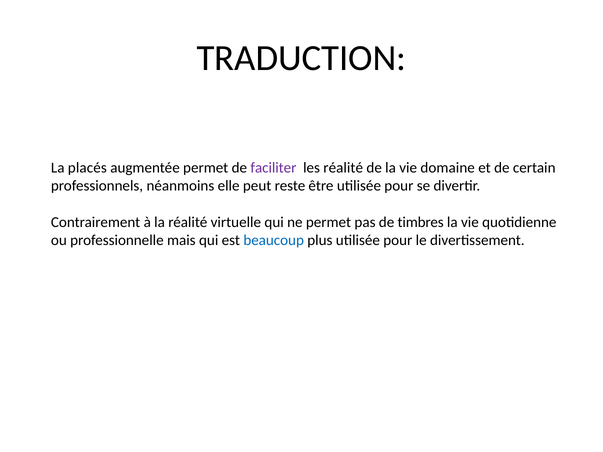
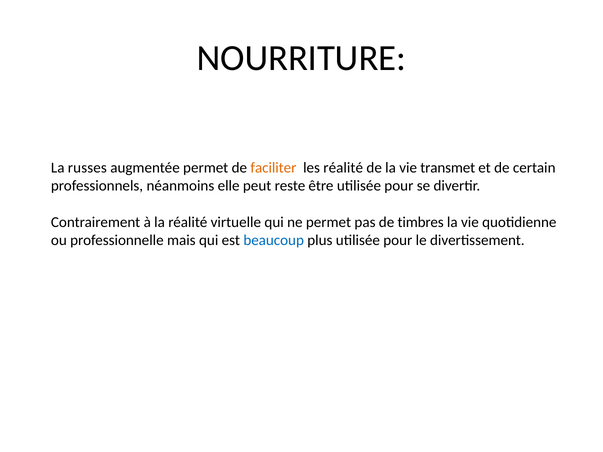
TRADUCTION: TRADUCTION -> NOURRITURE (301, 58)
placés: placés -> russes (87, 168)
faciliter colour: purple -> orange (273, 168)
domaine: domaine -> transmet (448, 168)
